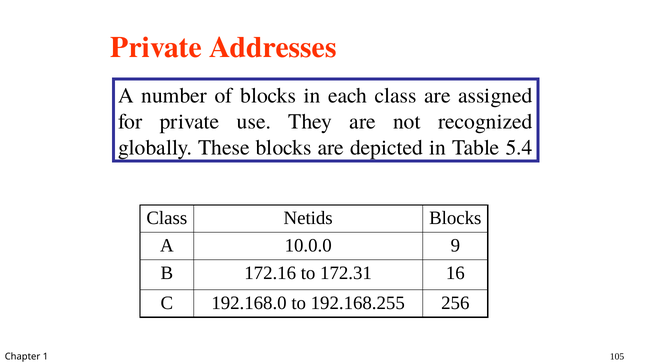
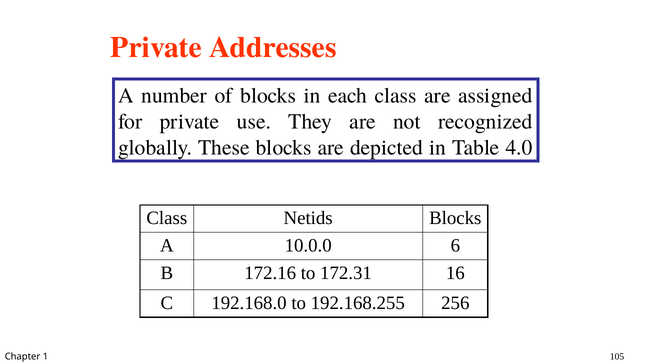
5.4: 5.4 -> 4.0 (519, 147)
9: 9 -> 6 (455, 245)
